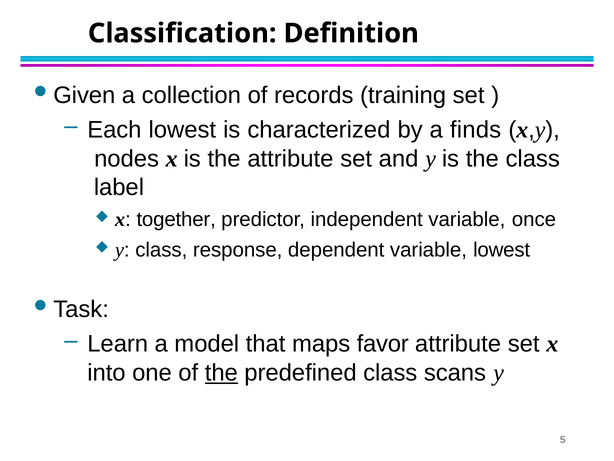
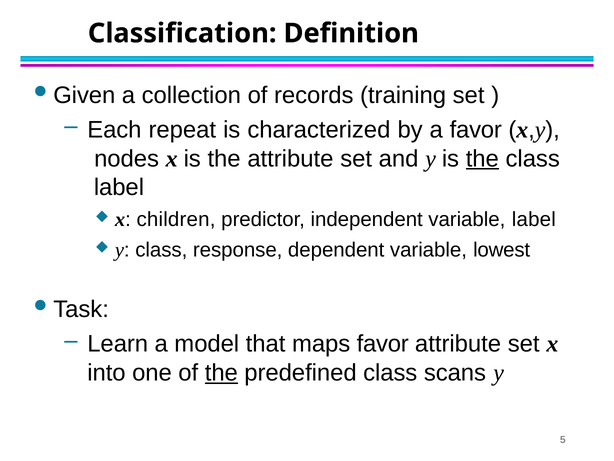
Each lowest: lowest -> repeat (182, 130)
a finds: finds -> favor (476, 130)
the underline: none -> present (482, 159)
together: together -> children (176, 219)
variable once: once -> label (534, 219)
